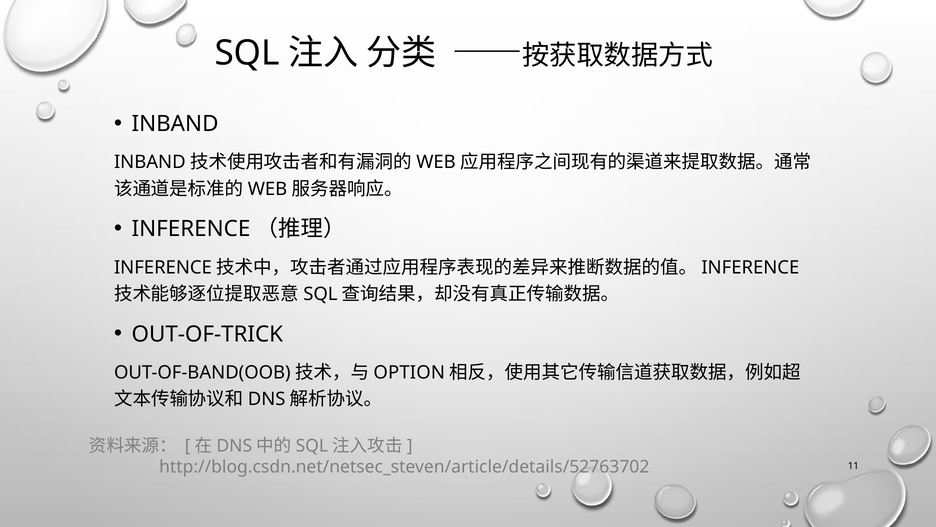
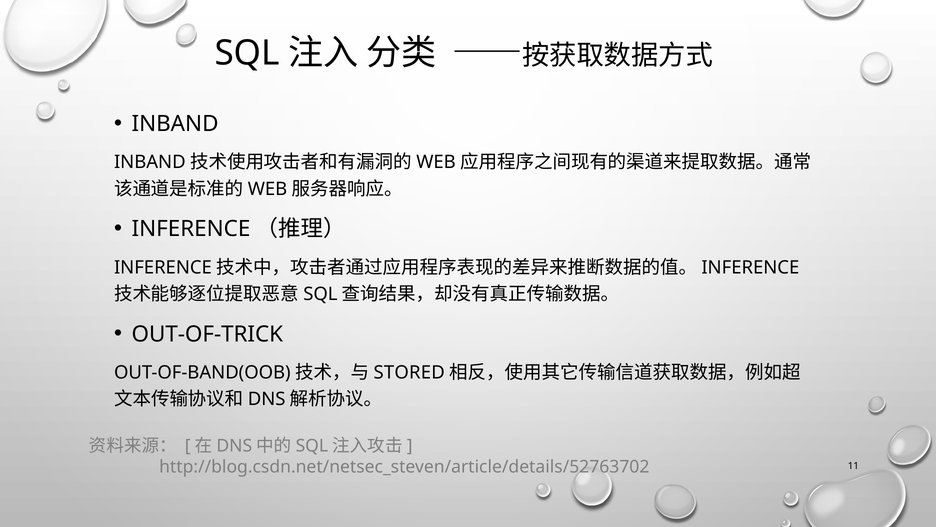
OPTION: OPTION -> STORED (409, 372)
